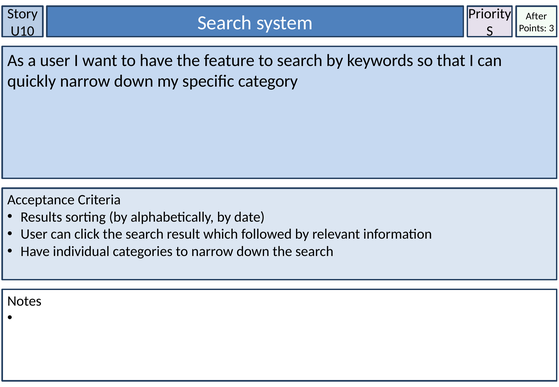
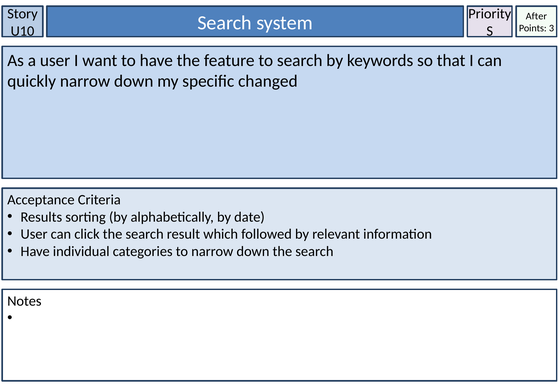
category: category -> changed (268, 81)
